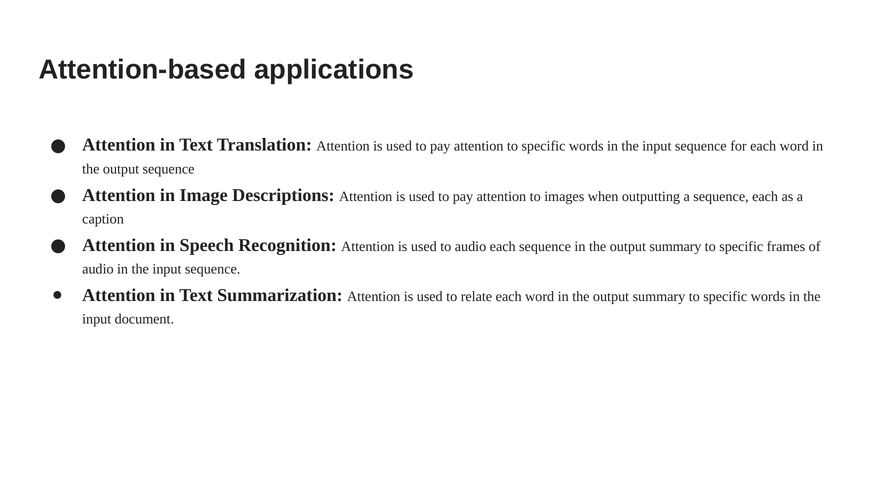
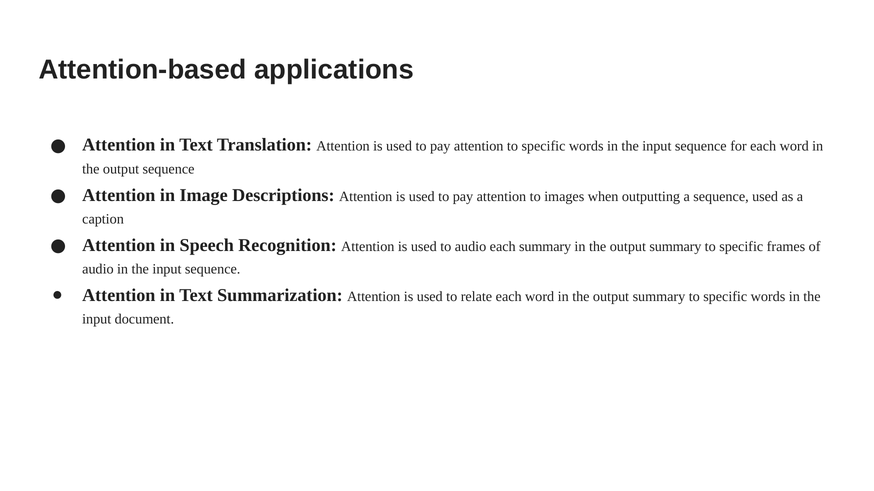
sequence each: each -> used (765, 197)
each sequence: sequence -> summary (545, 247)
